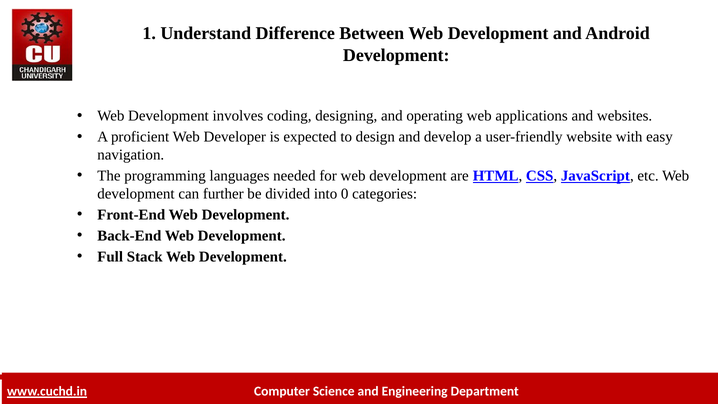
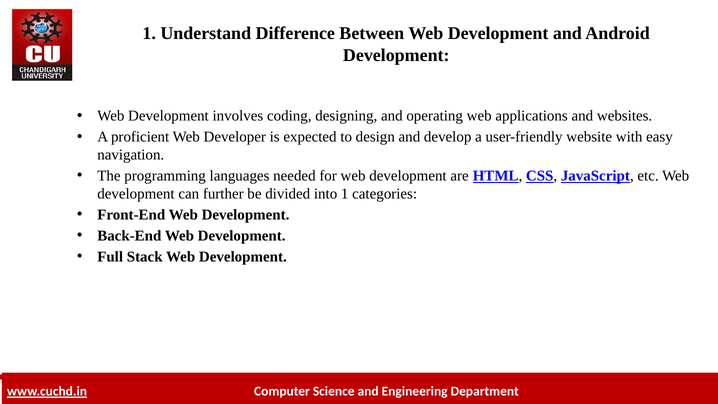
into 0: 0 -> 1 (345, 194)
